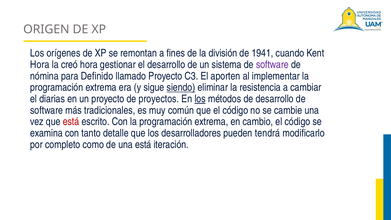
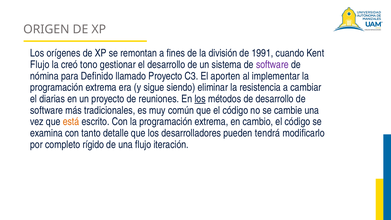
1941: 1941 -> 1991 (262, 53)
Hora: Hora -> Flujo (40, 65)
creó hora: hora -> tono (89, 65)
siendo underline: present -> none (181, 87)
proyectos: proyectos -> reuniones (159, 99)
está colour: red -> orange (71, 122)
como: como -> rígido (93, 145)
una está: está -> flujo (143, 145)
